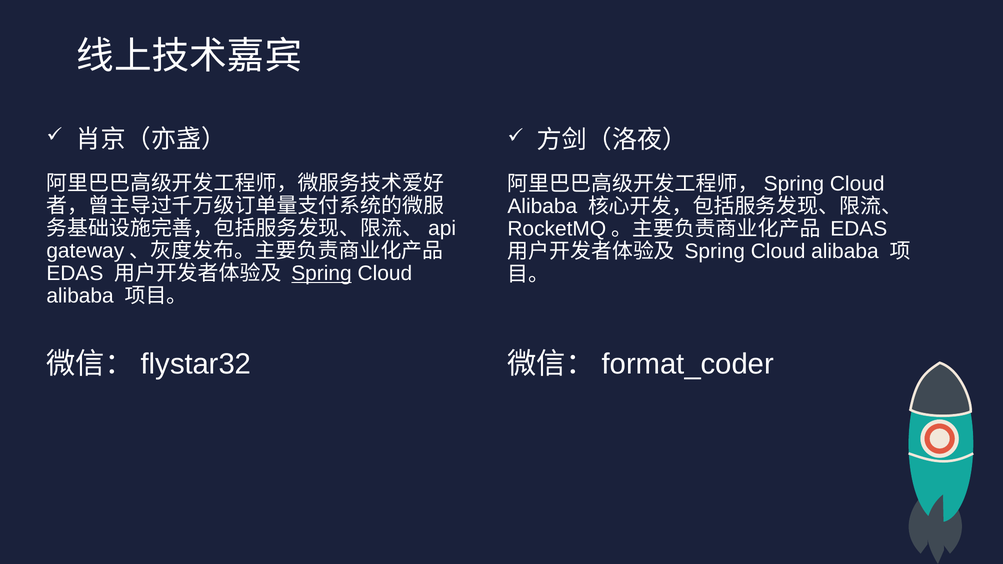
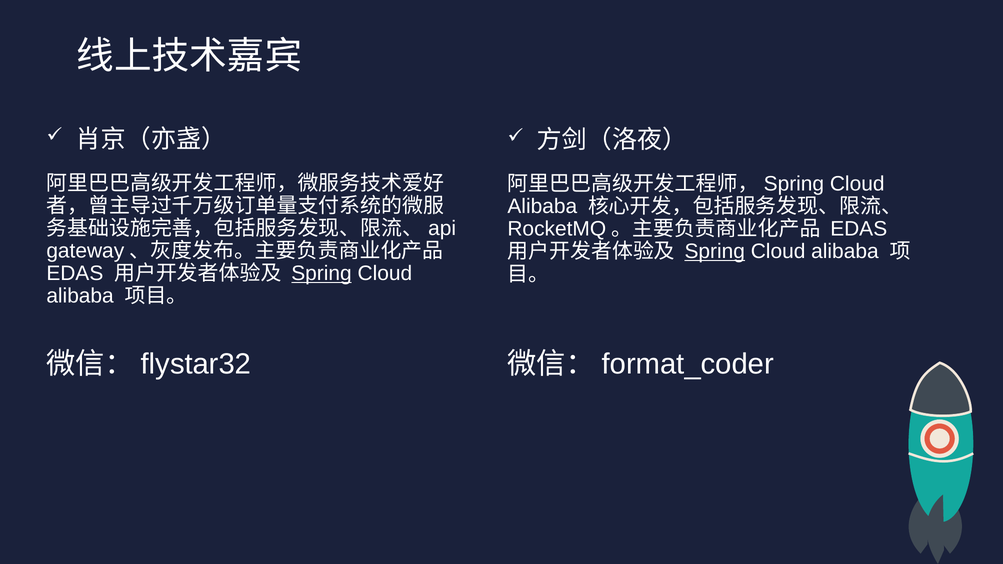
Spring underline: none -> present (715, 252)
